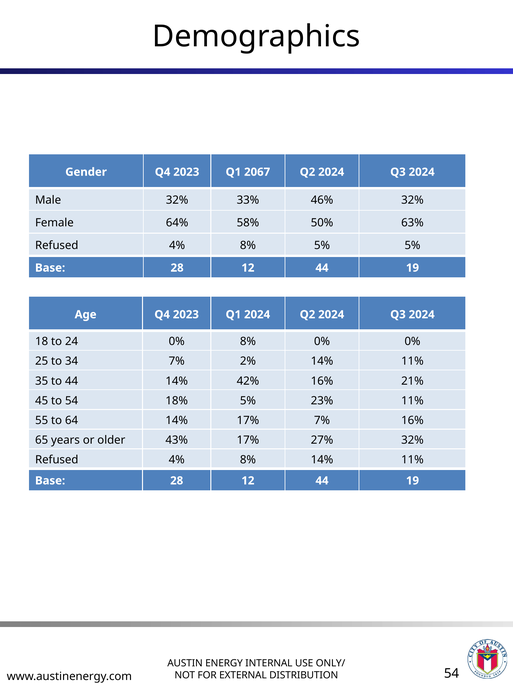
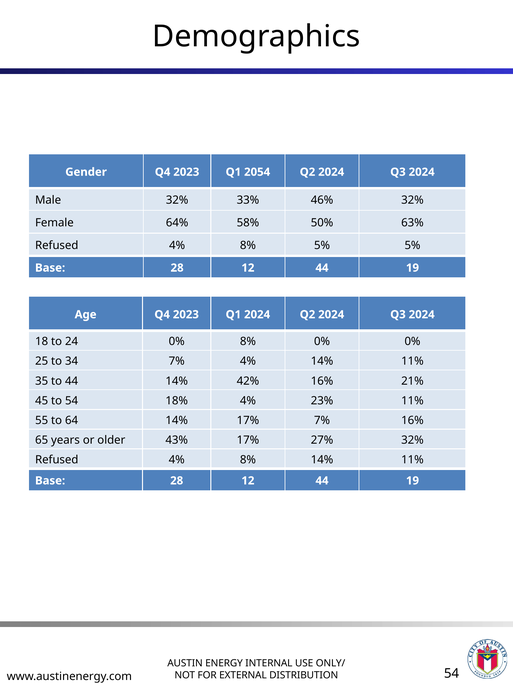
2067: 2067 -> 2054 (257, 172)
7% 2%: 2% -> 4% (248, 361)
18% 5%: 5% -> 4% (248, 401)
